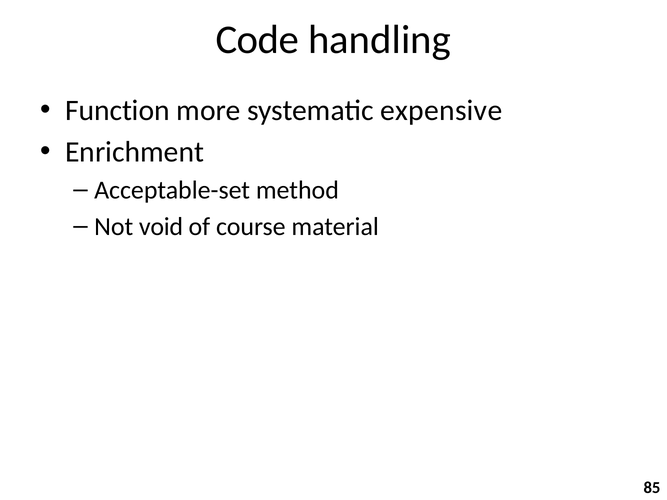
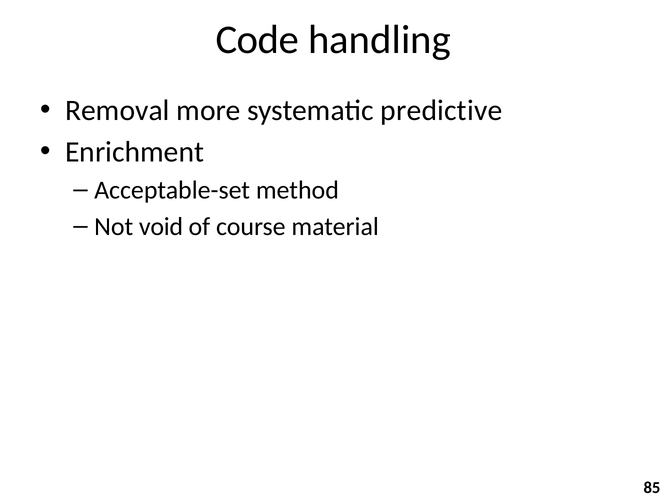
Function: Function -> Removal (117, 110)
expensive: expensive -> predictive (441, 110)
